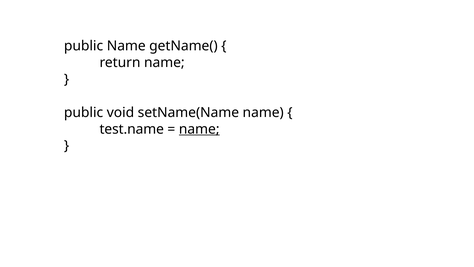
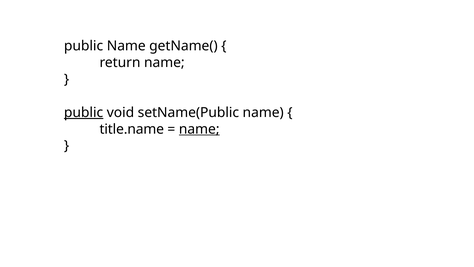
public underline: none -> present (84, 112)
setName(Name: setName(Name -> setName(Public (188, 112)
test.name: test.name -> title.name (132, 129)
